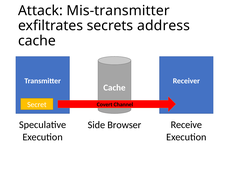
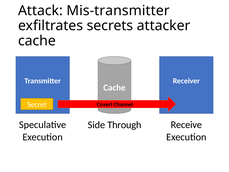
address: address -> attacker (164, 26)
Browser: Browser -> Through (124, 125)
